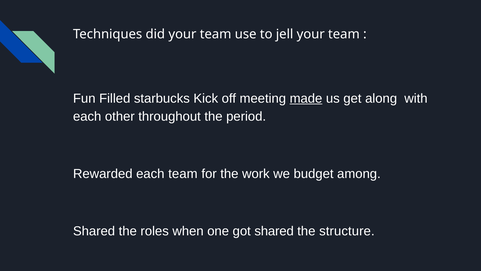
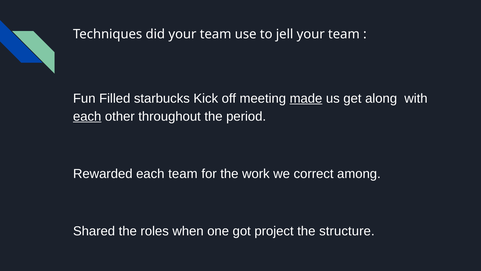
each underline: none -> present (87, 116)
budget: budget -> correct (314, 174)
got shared: shared -> project (274, 231)
